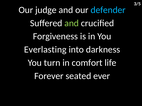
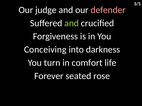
defender colour: light blue -> pink (108, 10)
Everlasting: Everlasting -> Conceiving (45, 50)
ever: ever -> rose (102, 76)
